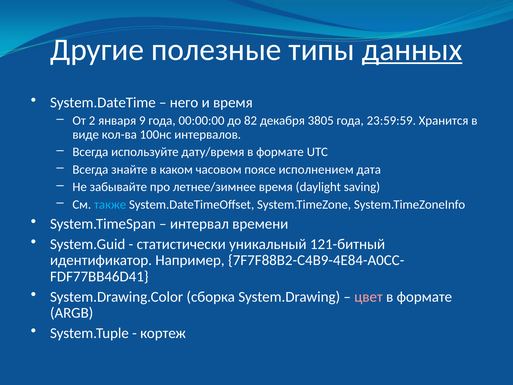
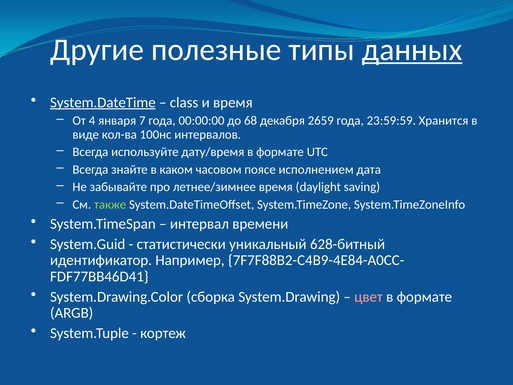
System.DateTime underline: none -> present (103, 102)
него: него -> class (184, 102)
2: 2 -> 4 (92, 121)
9: 9 -> 7 (142, 121)
82: 82 -> 68 (251, 121)
3805: 3805 -> 2659 (321, 121)
также colour: light blue -> light green (110, 204)
121-битный: 121-битный -> 628-битный (348, 244)
